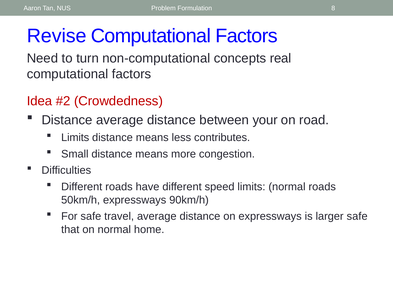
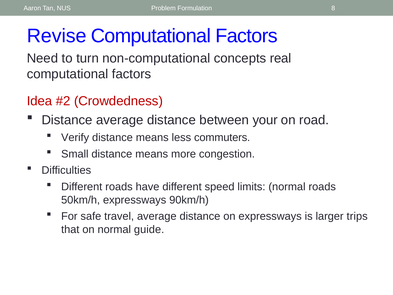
Limits: Limits -> Verify (75, 137)
contributes: contributes -> commuters (222, 137)
larger safe: safe -> trips (357, 216)
home: home -> guide (149, 229)
